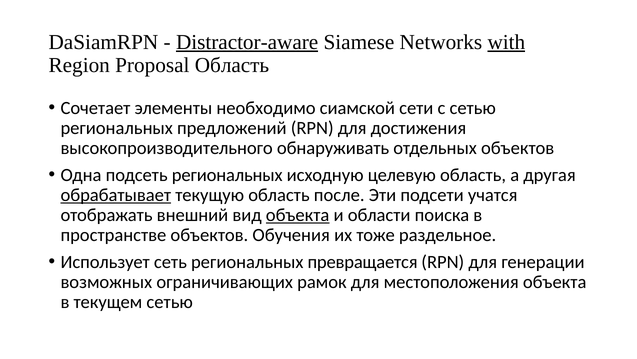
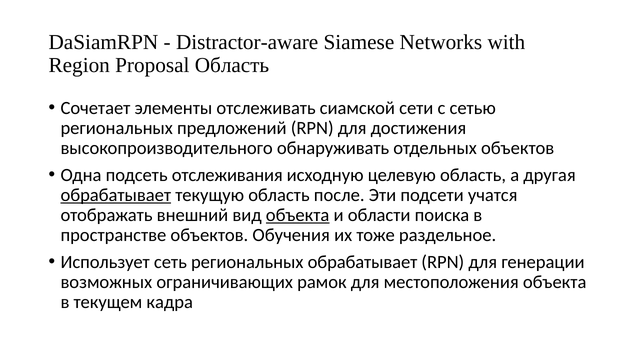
Distractor-aware underline: present -> none (247, 42)
with underline: present -> none (506, 42)
необходимо: необходимо -> отслеживать (266, 108)
подсеть региональных: региональных -> отслеживания (227, 175)
региональных превращается: превращается -> обрабатывает (363, 261)
текущем сетью: сетью -> кадра (170, 302)
